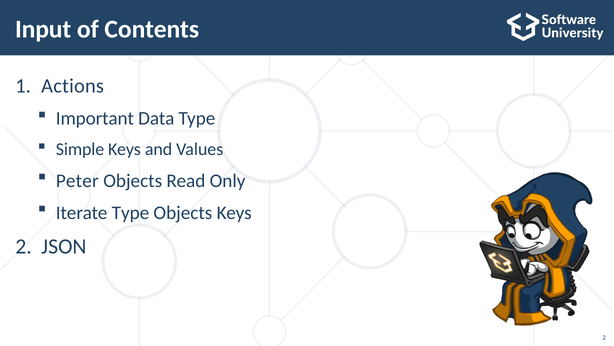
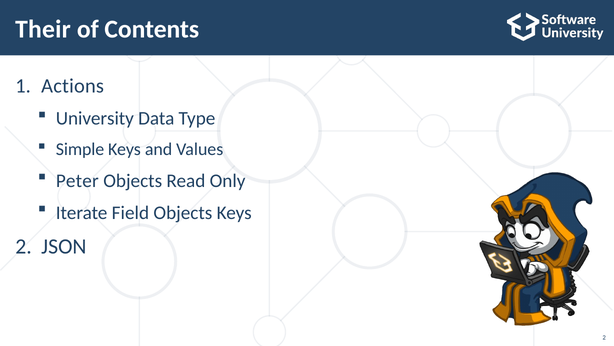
Input: Input -> Their (43, 29)
Important: Important -> University (95, 118)
Iterate Type: Type -> Field (130, 212)
